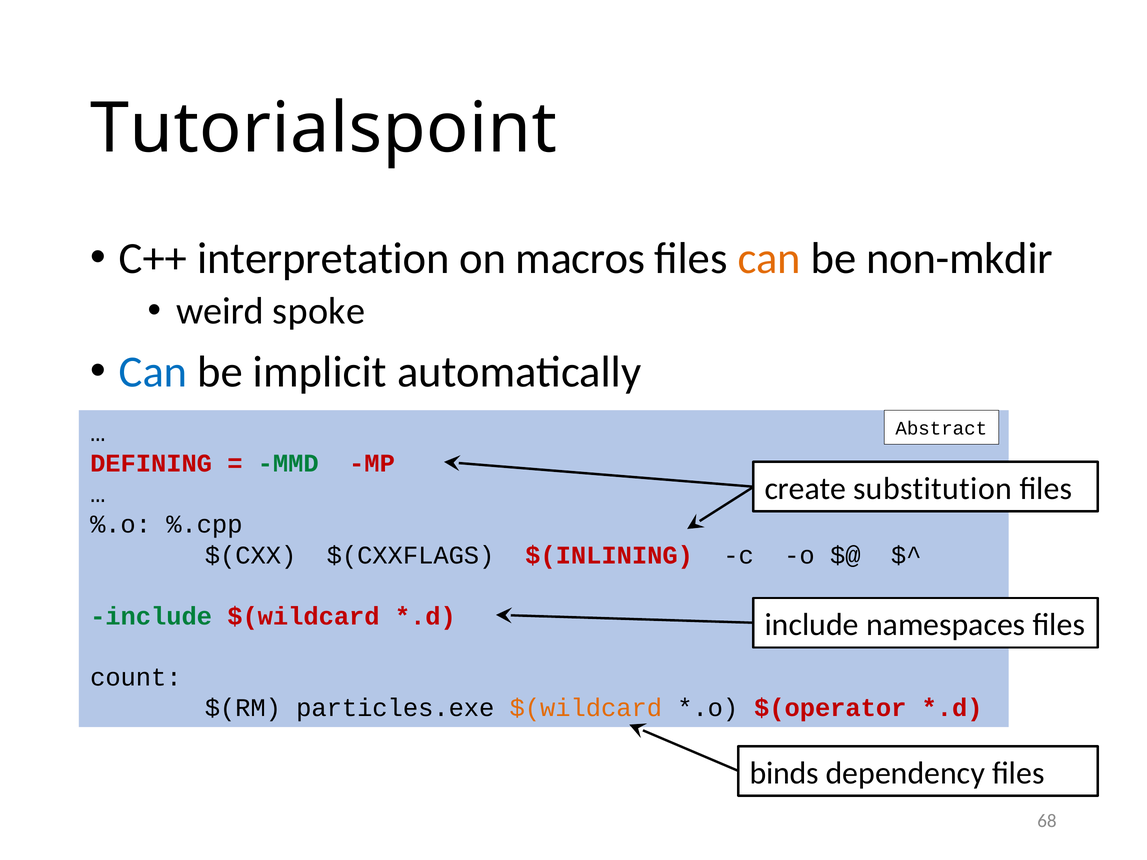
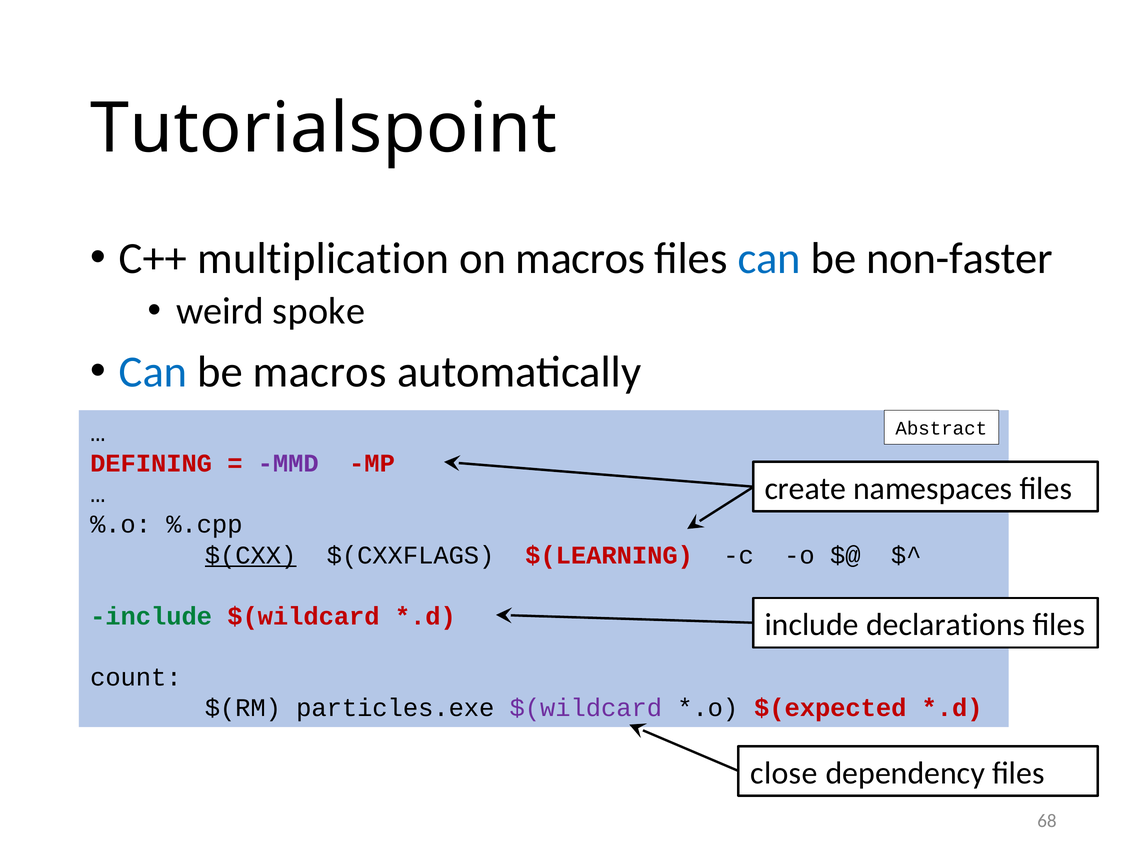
interpretation: interpretation -> multiplication (323, 259)
can colour: orange -> blue (769, 259)
non-mkdir: non-mkdir -> non-faster (960, 259)
be implicit: implicit -> macros (320, 372)
MMD colour: green -> purple (288, 464)
substitution: substitution -> namespaces (933, 489)
$(CXX underline: none -> present (251, 555)
$(INLINING: $(INLINING -> $(LEARNING (609, 555)
namespaces: namespaces -> declarations (946, 625)
$(wildcard colour: orange -> purple (586, 708)
$(operator: $(operator -> $(expected (830, 708)
binds: binds -> close (784, 773)
